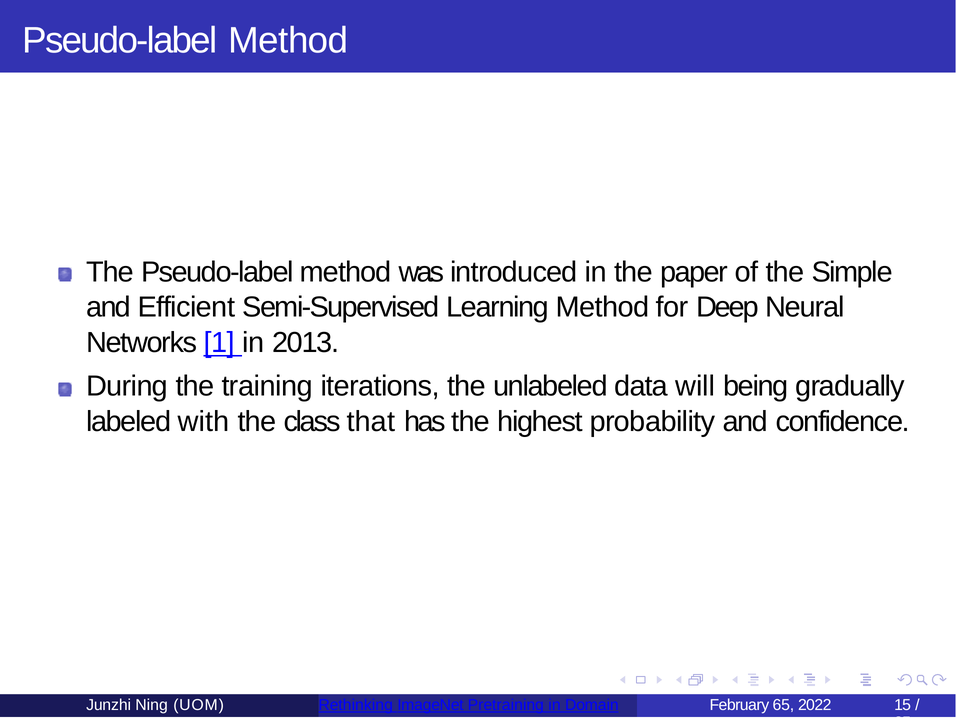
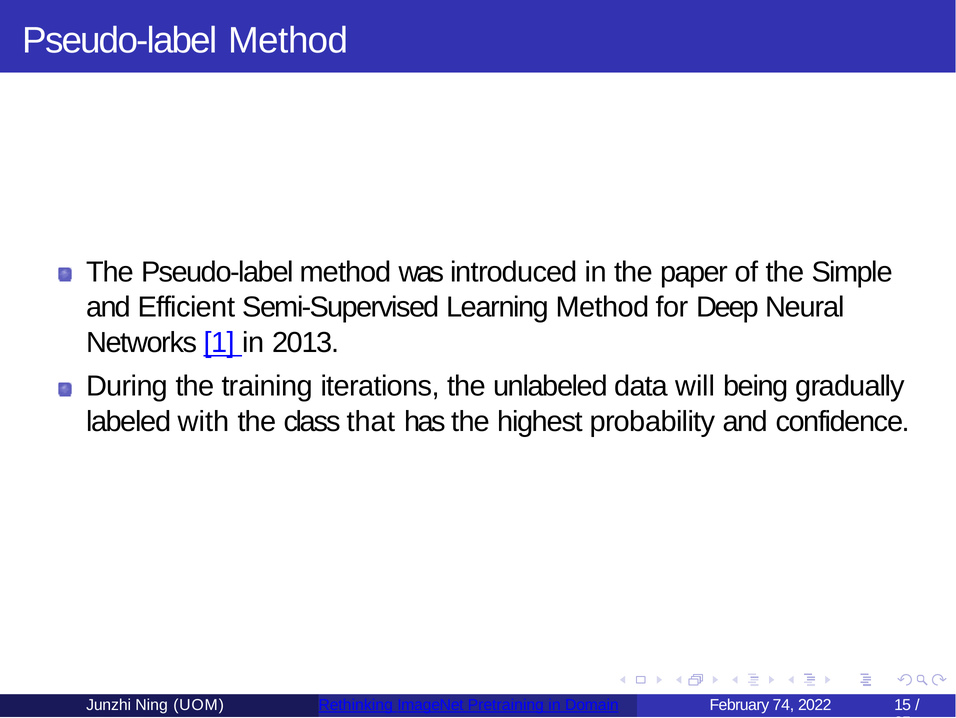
65: 65 -> 74 (783, 705)
